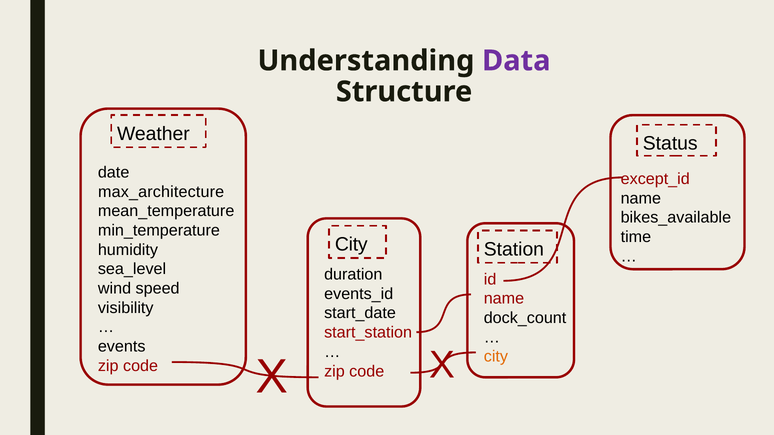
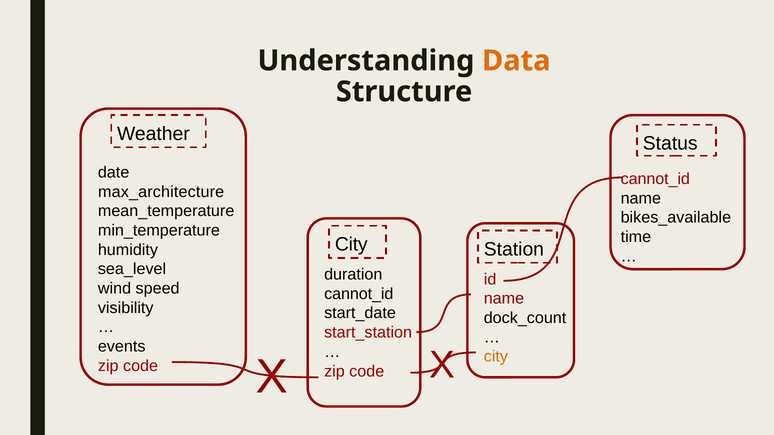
Data colour: purple -> orange (516, 61)
except_id: except_id -> cannot_id (655, 179)
events_id: events_id -> cannot_id (359, 294)
